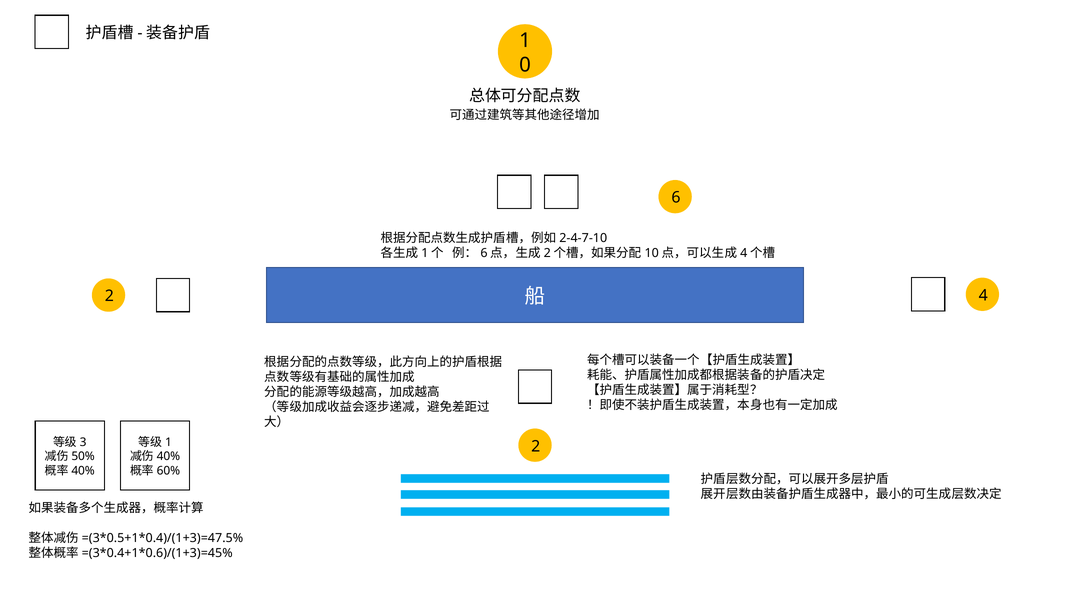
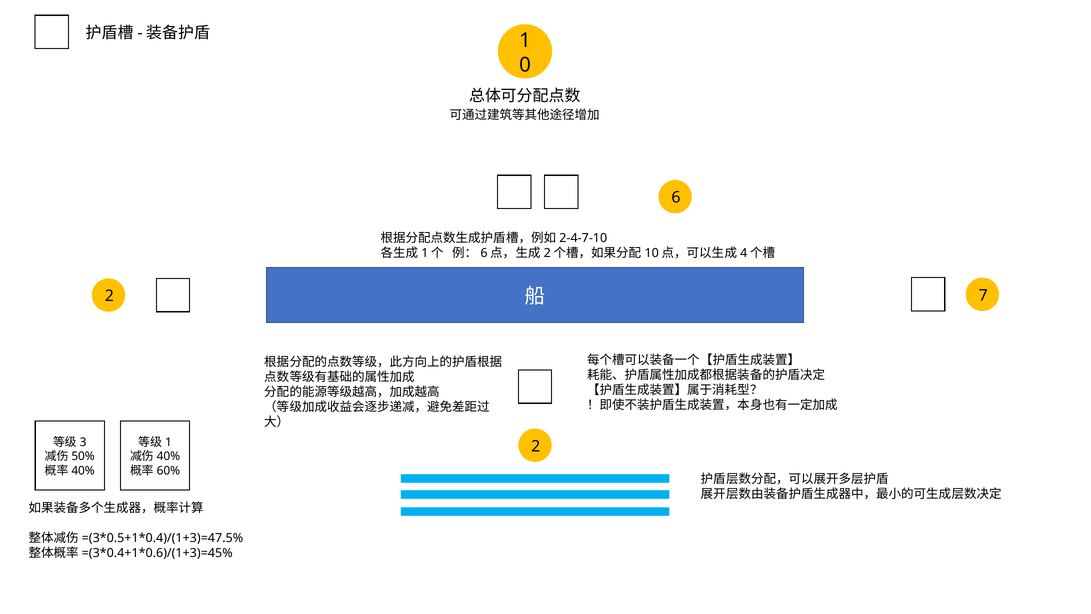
4: 4 -> 7 (983, 295)
